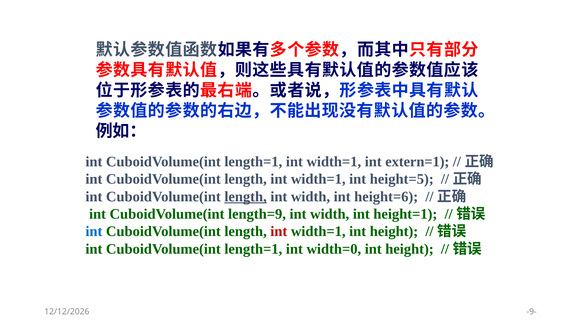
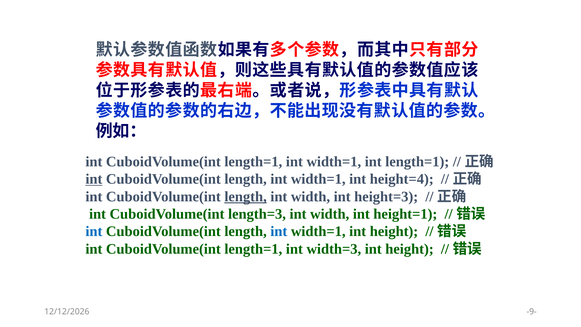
int extern=1: extern=1 -> length=1 (417, 162)
int underline: none -> present (94, 179)
height=5: height=5 -> height=4 (402, 179)
height=6: height=6 -> height=3 (386, 196)
length=9: length=9 -> length=3 (257, 214)
int colour: red -> blue (279, 231)
width=0: width=0 -> width=3 (334, 249)
